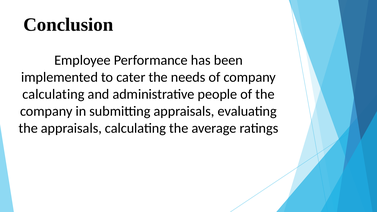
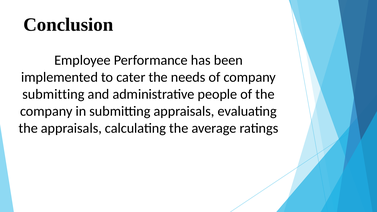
calculating: calculating -> submitting (53, 94)
